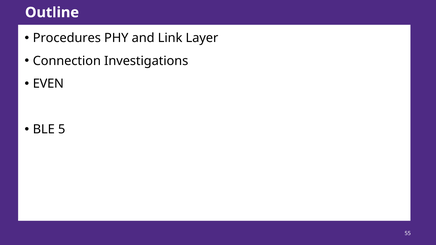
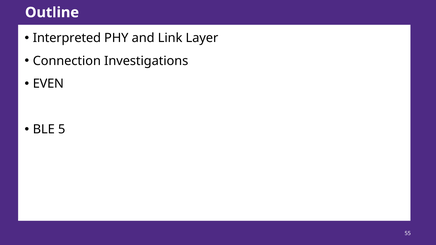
Procedures: Procedures -> Interpreted (67, 38)
